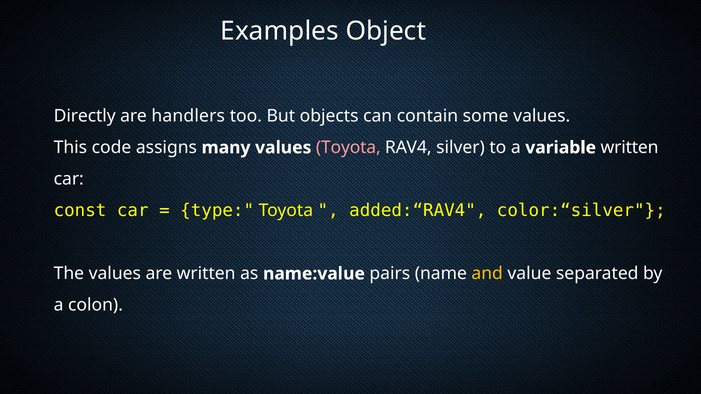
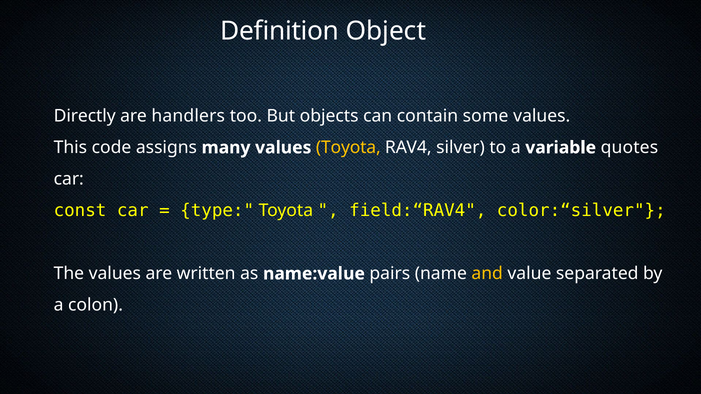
Examples: Examples -> Definition (280, 31)
Toyota colour: pink -> yellow (348, 148)
variable written: written -> quotes (629, 148)
added:“RAV4: added:“RAV4 -> field:“RAV4 (418, 211)
